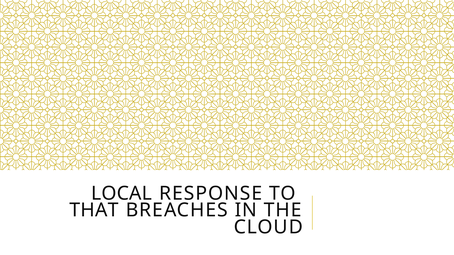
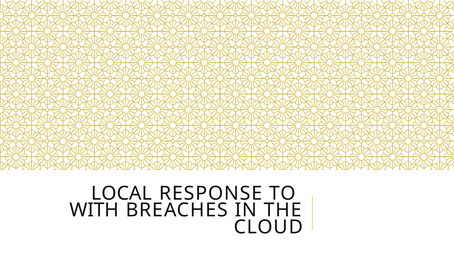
THAT: THAT -> WITH (94, 211)
